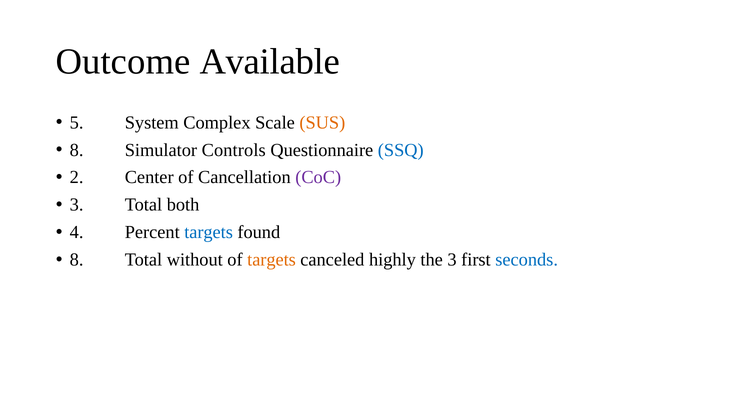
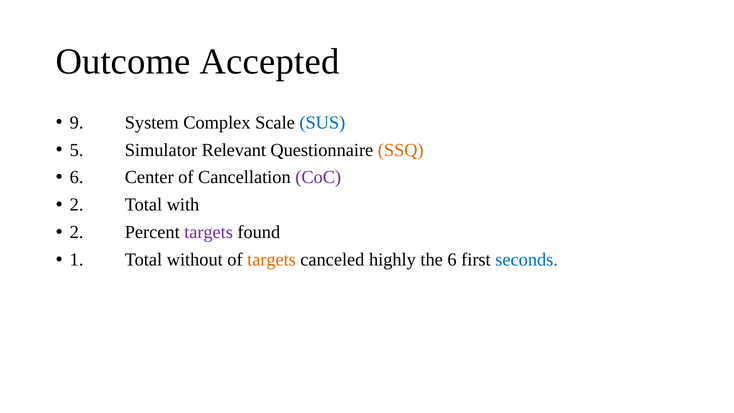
Available: Available -> Accepted (270, 62)
5: 5 -> 9 (77, 122)
SUS colour: orange -> blue (322, 122)
8: 8 -> 5 (77, 150)
Controls: Controls -> Relevant (234, 150)
SSQ colour: blue -> orange (401, 150)
2: 2 -> 6 (77, 177)
3: 3 -> 2 (77, 205)
both: both -> with (183, 205)
4: 4 -> 2 (77, 232)
targets colour: blue -> purple (209, 232)
8: 8 -> 1 (77, 260)
the 3: 3 -> 6 (452, 260)
